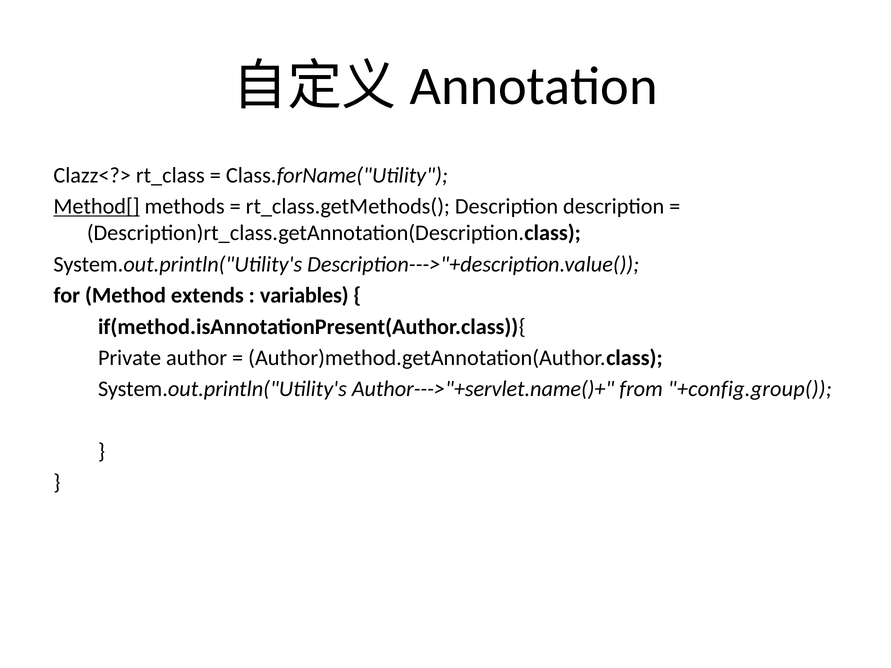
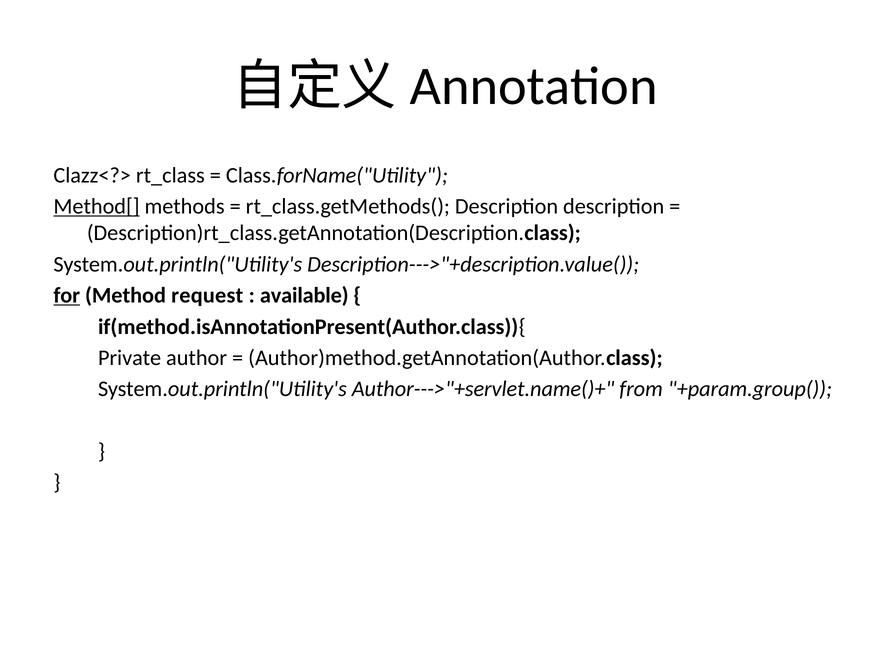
for underline: none -> present (67, 296)
extends: extends -> request (207, 296)
variables: variables -> available (304, 296)
+config.group(: +config.group( -> +param.group( (750, 389)
